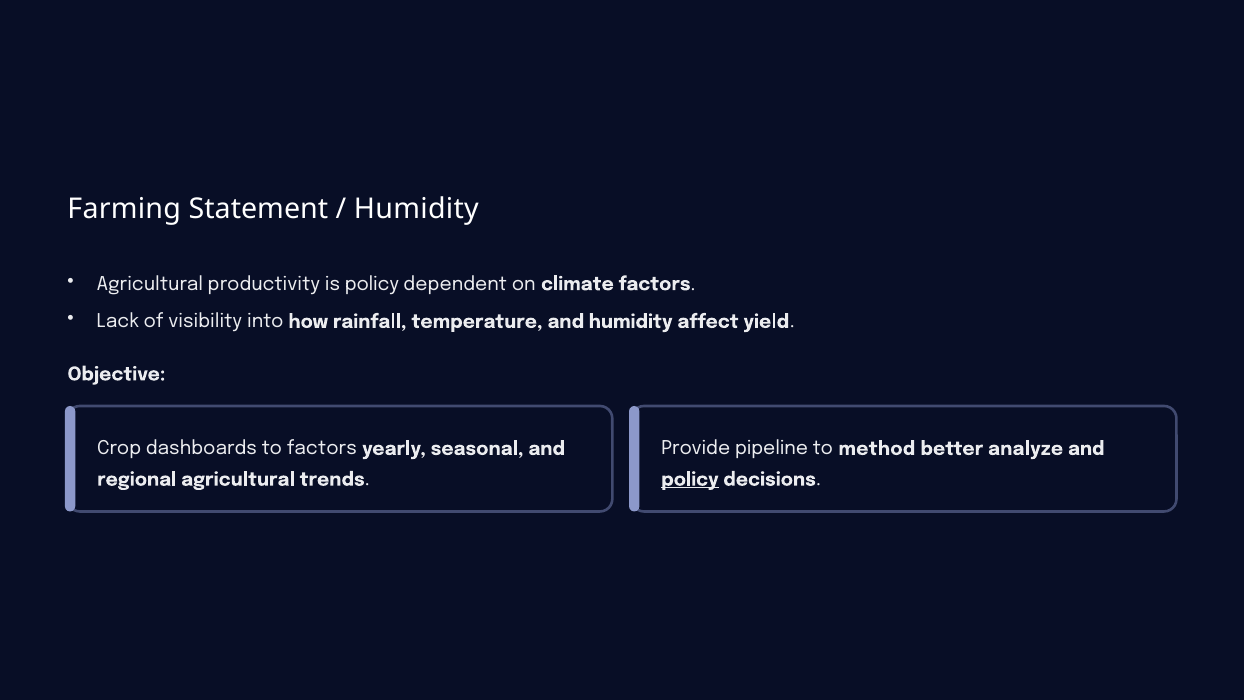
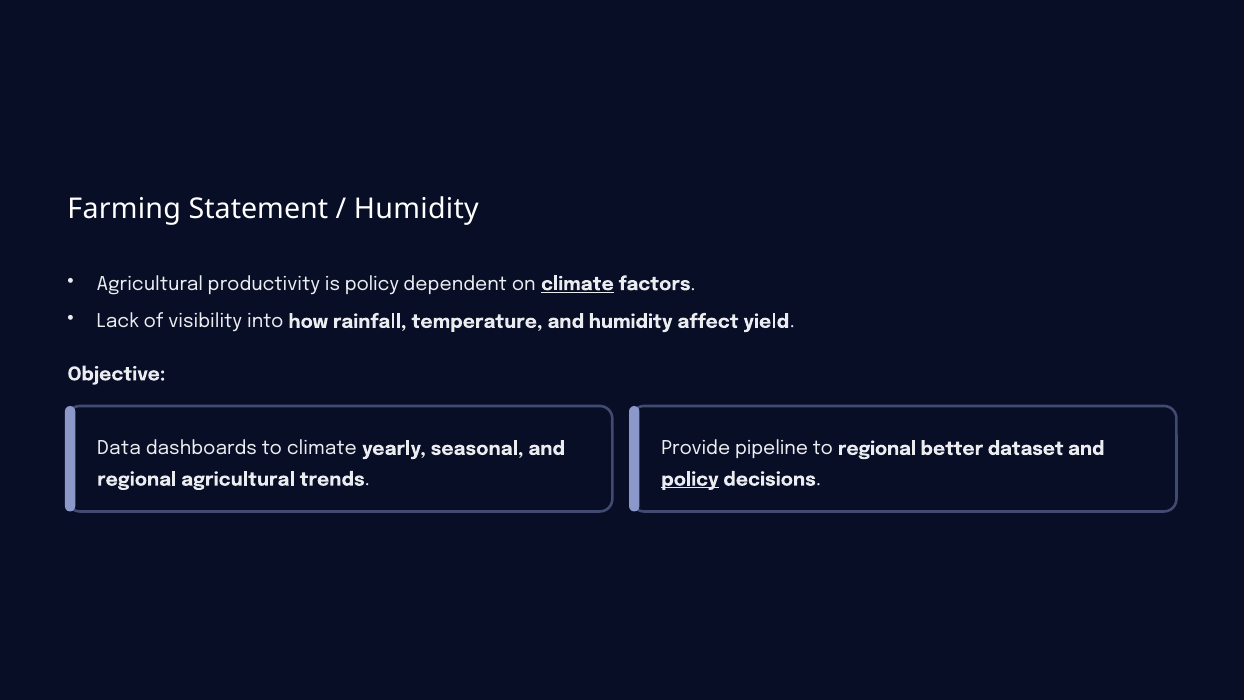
climate underline: none -> present (577, 284)
Crop: Crop -> Data (119, 448)
to factors: factors -> climate (322, 448)
to method: method -> regional (877, 448)
analyze: analyze -> dataset (1026, 448)
